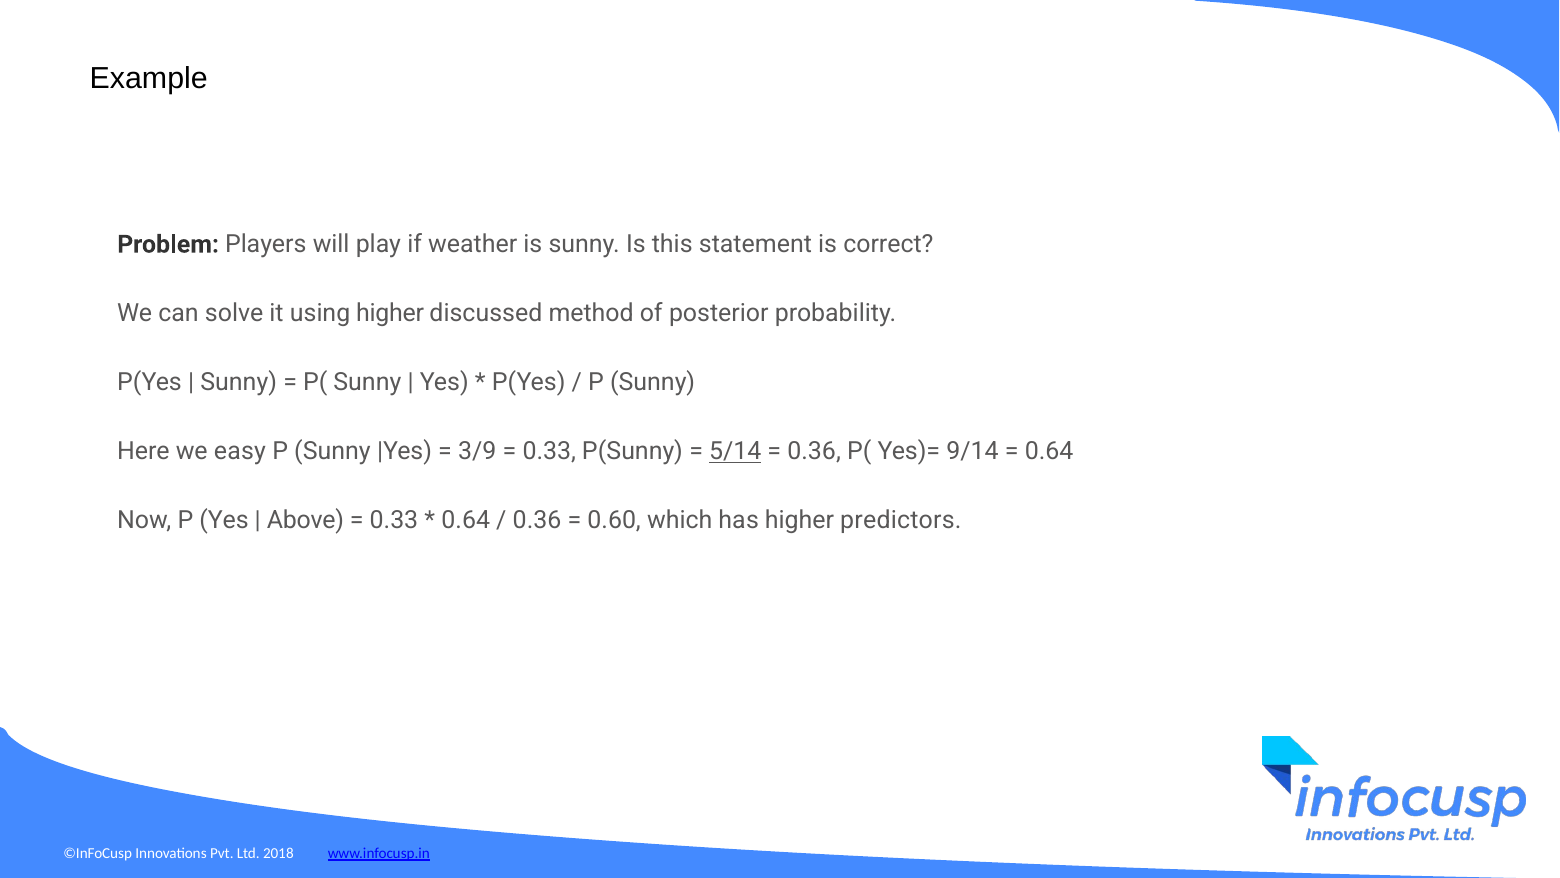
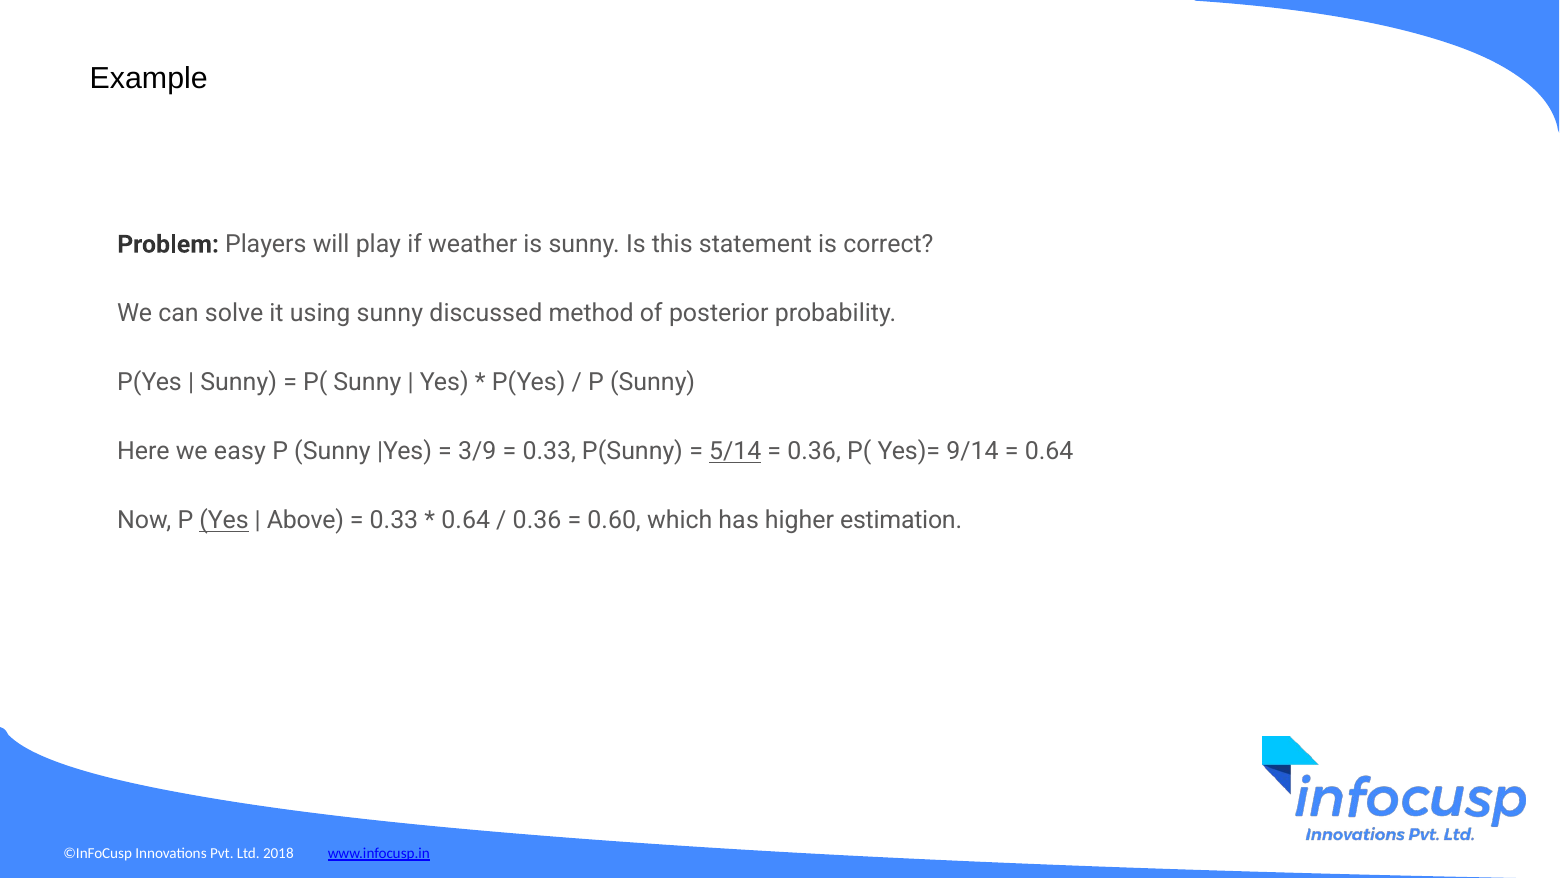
using higher: higher -> sunny (390, 313)
Yes underline: none -> present (224, 520)
predictors: predictors -> estimation (901, 520)
